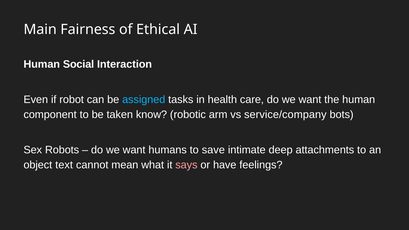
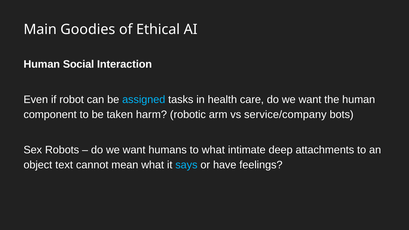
Fairness: Fairness -> Goodies (88, 29)
know: know -> harm (151, 115)
to save: save -> what (213, 150)
says colour: pink -> light blue (186, 165)
